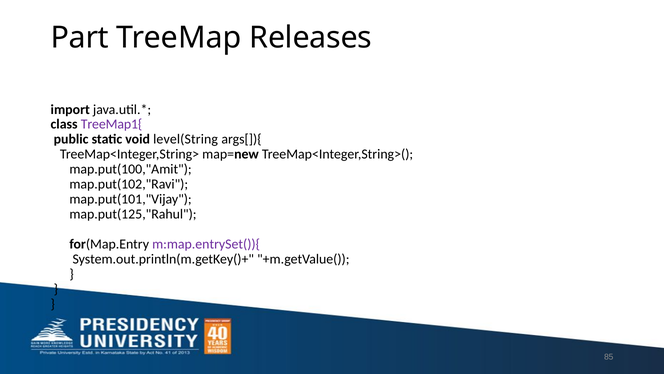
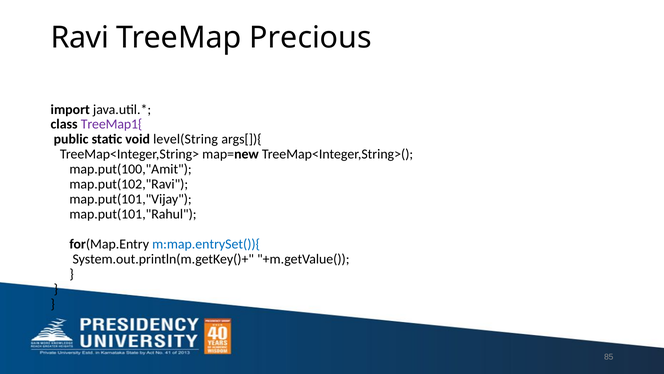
Part: Part -> Ravi (80, 38)
Releases: Releases -> Precious (311, 38)
map.put(125,"Rahul: map.put(125,"Rahul -> map.put(101,"Rahul (133, 214)
m:map.entrySet()){ colour: purple -> blue (206, 244)
